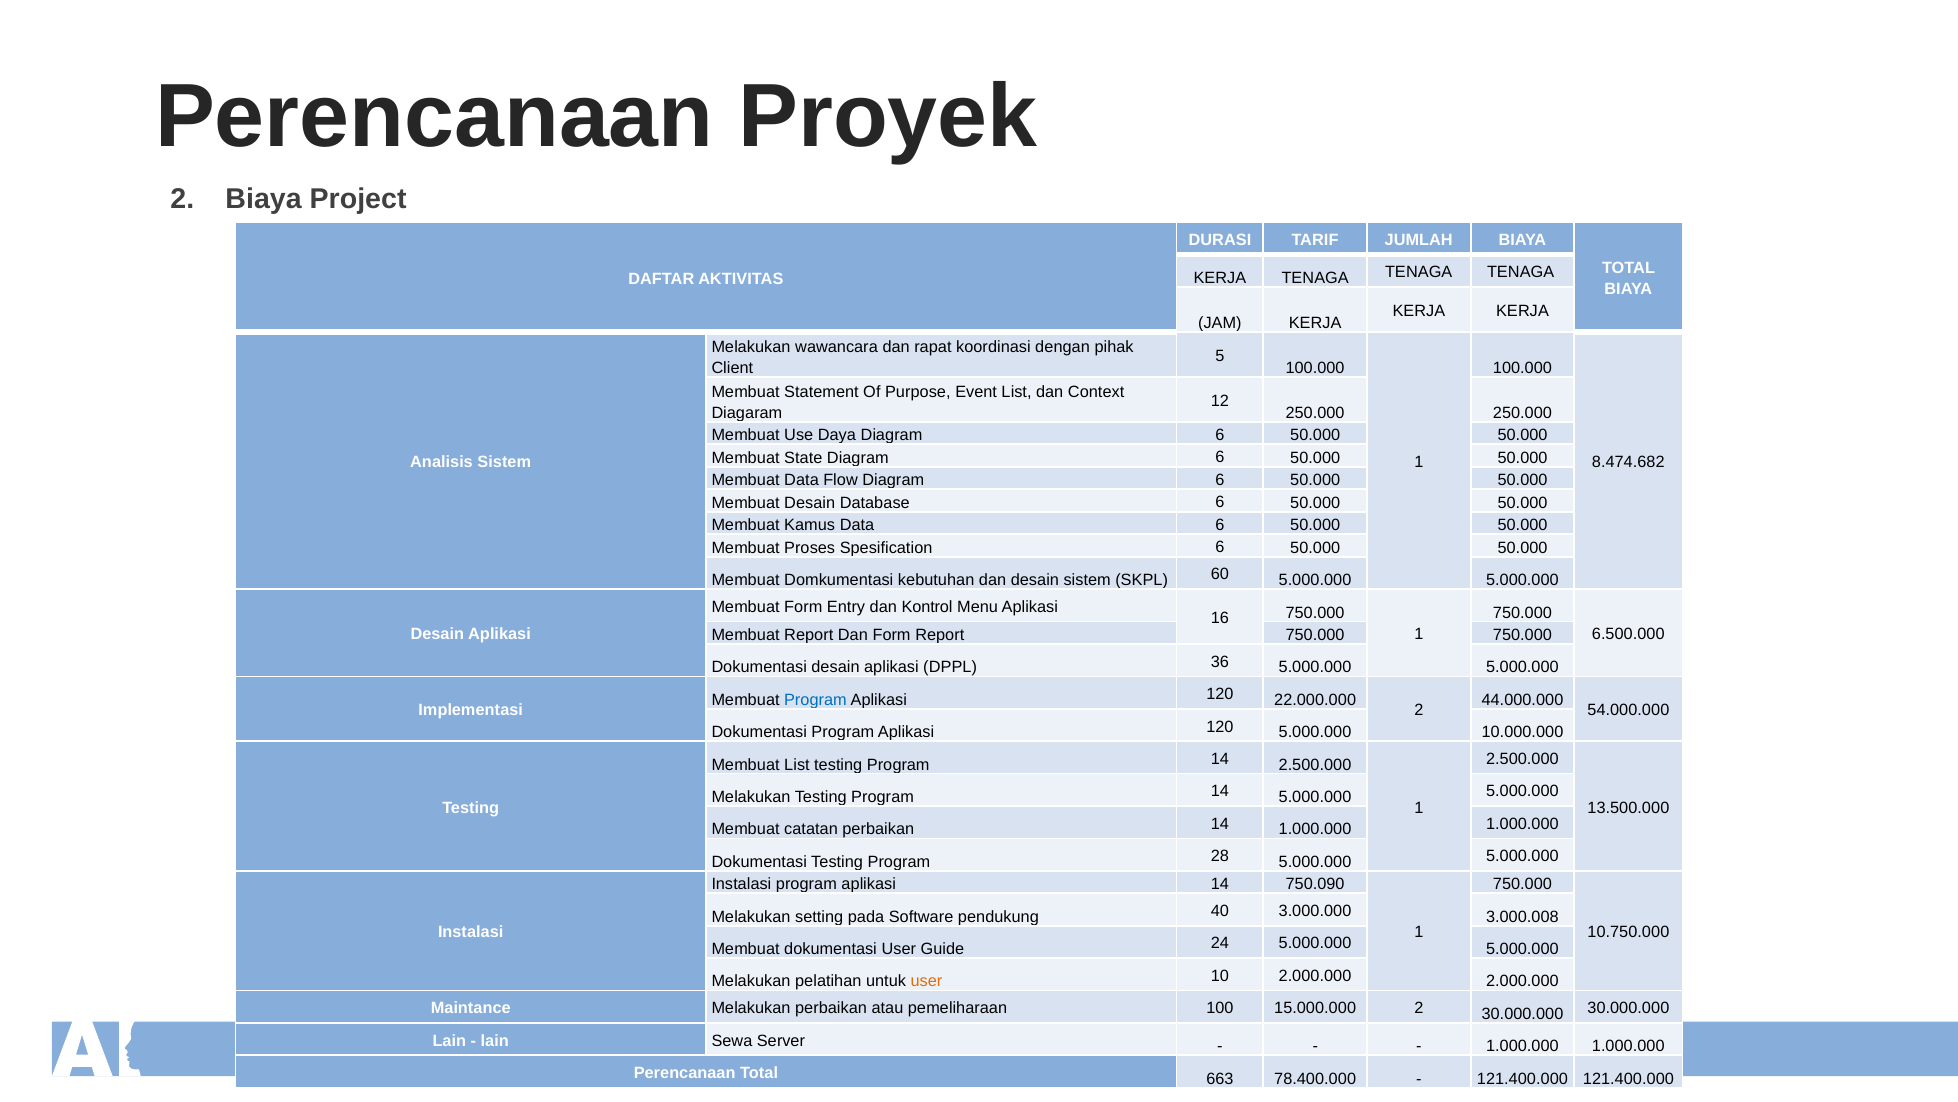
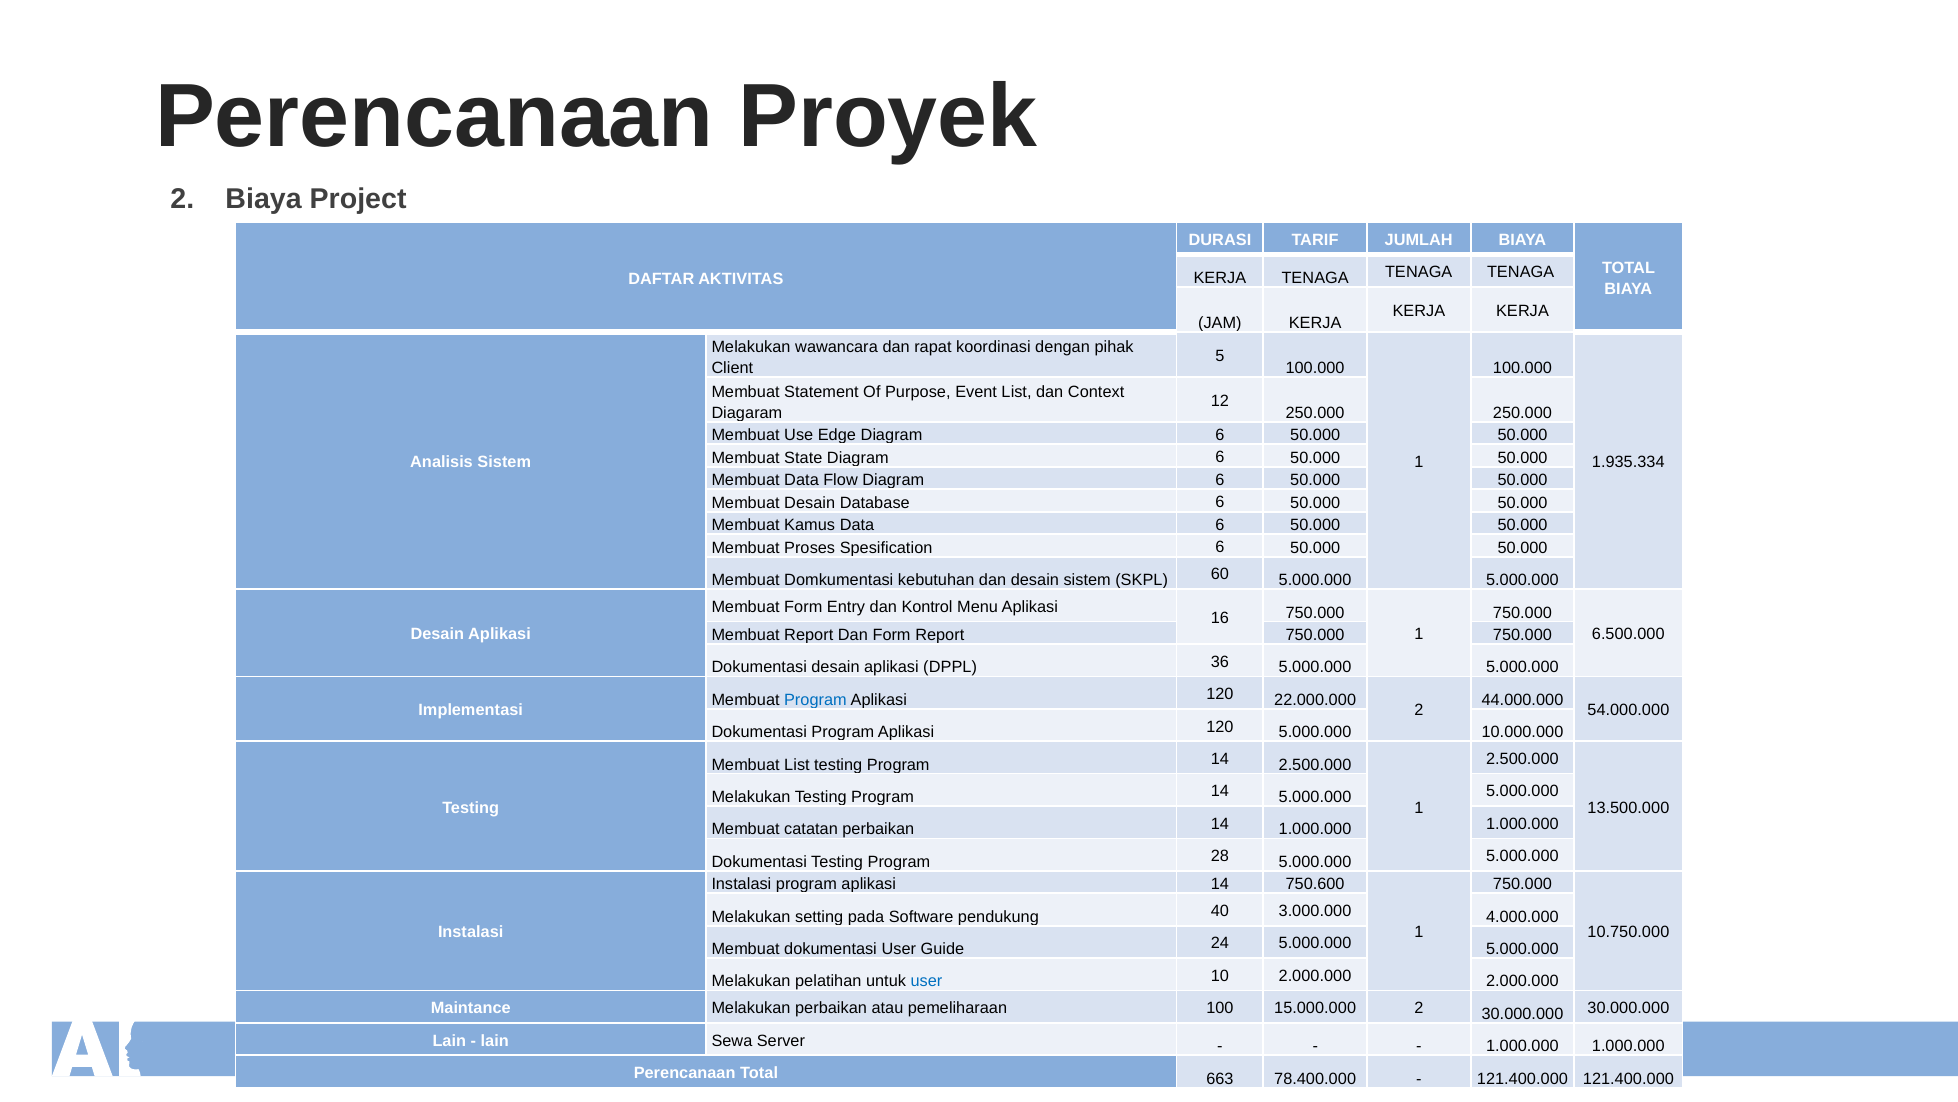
Daya: Daya -> Edge (837, 435)
8.474.682: 8.474.682 -> 1.935.334 (1628, 462)
750.090: 750.090 -> 750.600 (1315, 883)
3.000.008: 3.000.008 -> 4.000.000 (1522, 916)
user colour: orange -> blue (926, 981)
